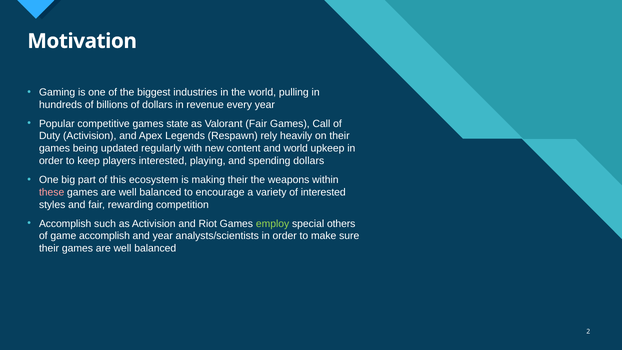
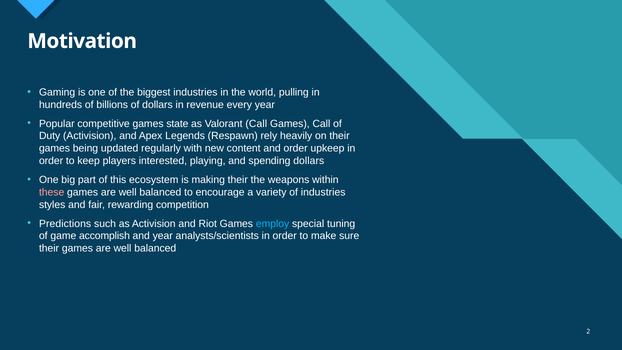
Valorant Fair: Fair -> Call (256, 124)
and world: world -> order (296, 148)
of interested: interested -> industries (323, 192)
Accomplish: Accomplish -> Predictions (65, 224)
employ colour: light green -> light blue (273, 224)
others: others -> tuning (341, 224)
